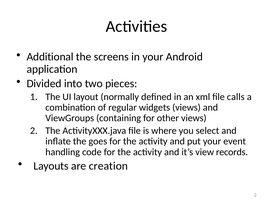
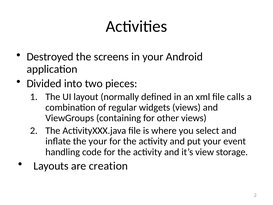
Additional: Additional -> Destroyed (50, 57)
the goes: goes -> your (98, 141)
records: records -> storage (232, 152)
